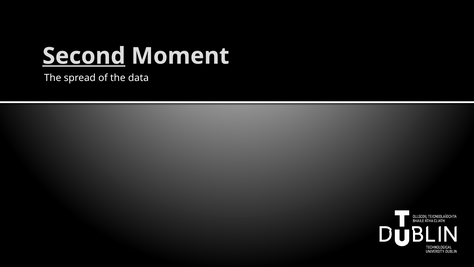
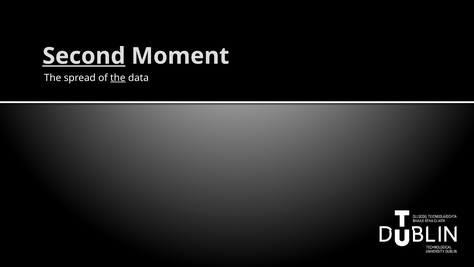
the underline: none -> present (118, 78)
